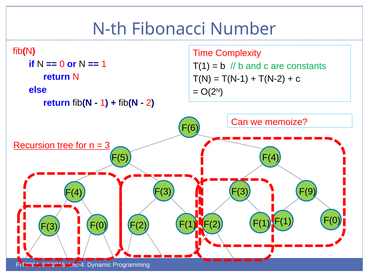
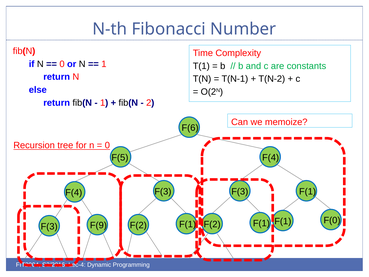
3: 3 -> 0 (107, 145)
F(3 F(9: F(9 -> F(1 (308, 191)
F(0: F(0 -> F(9 (98, 225)
